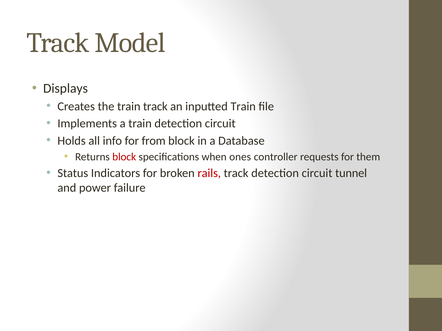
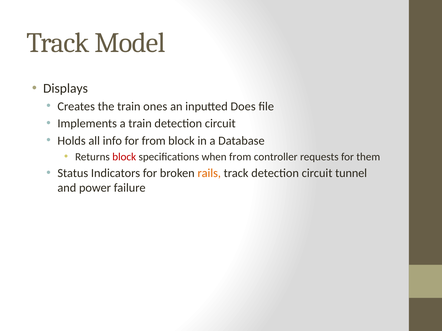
train track: track -> ones (155, 106)
inputted Train: Train -> Does (243, 106)
when ones: ones -> from (240, 157)
rails colour: red -> orange (209, 173)
